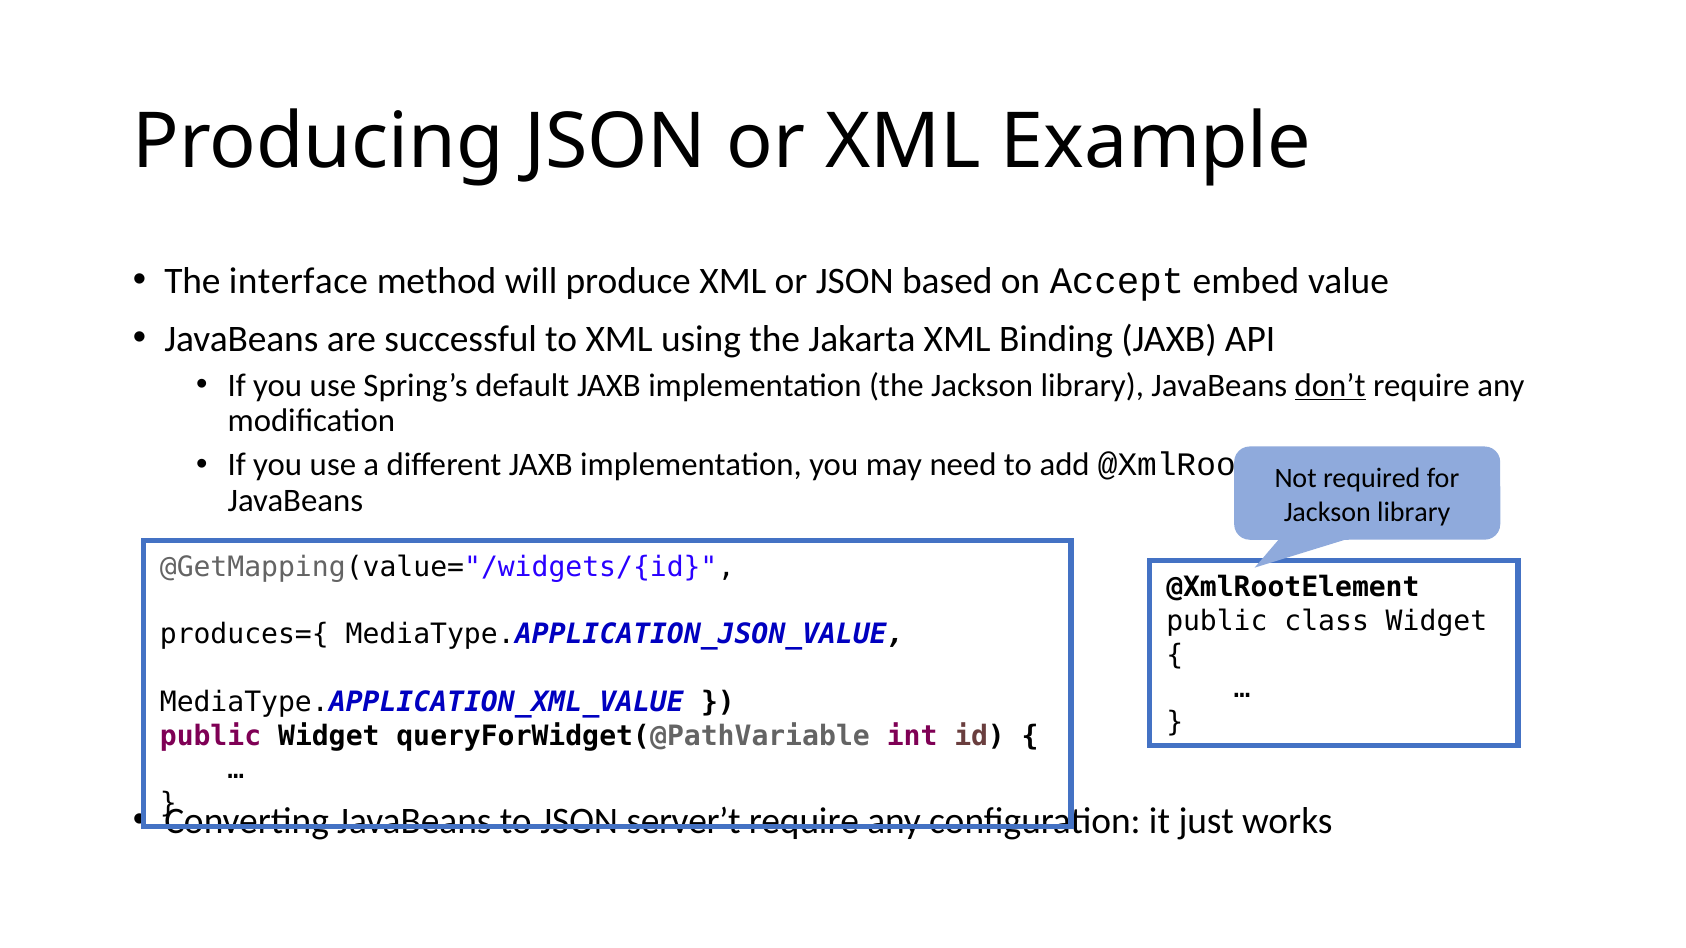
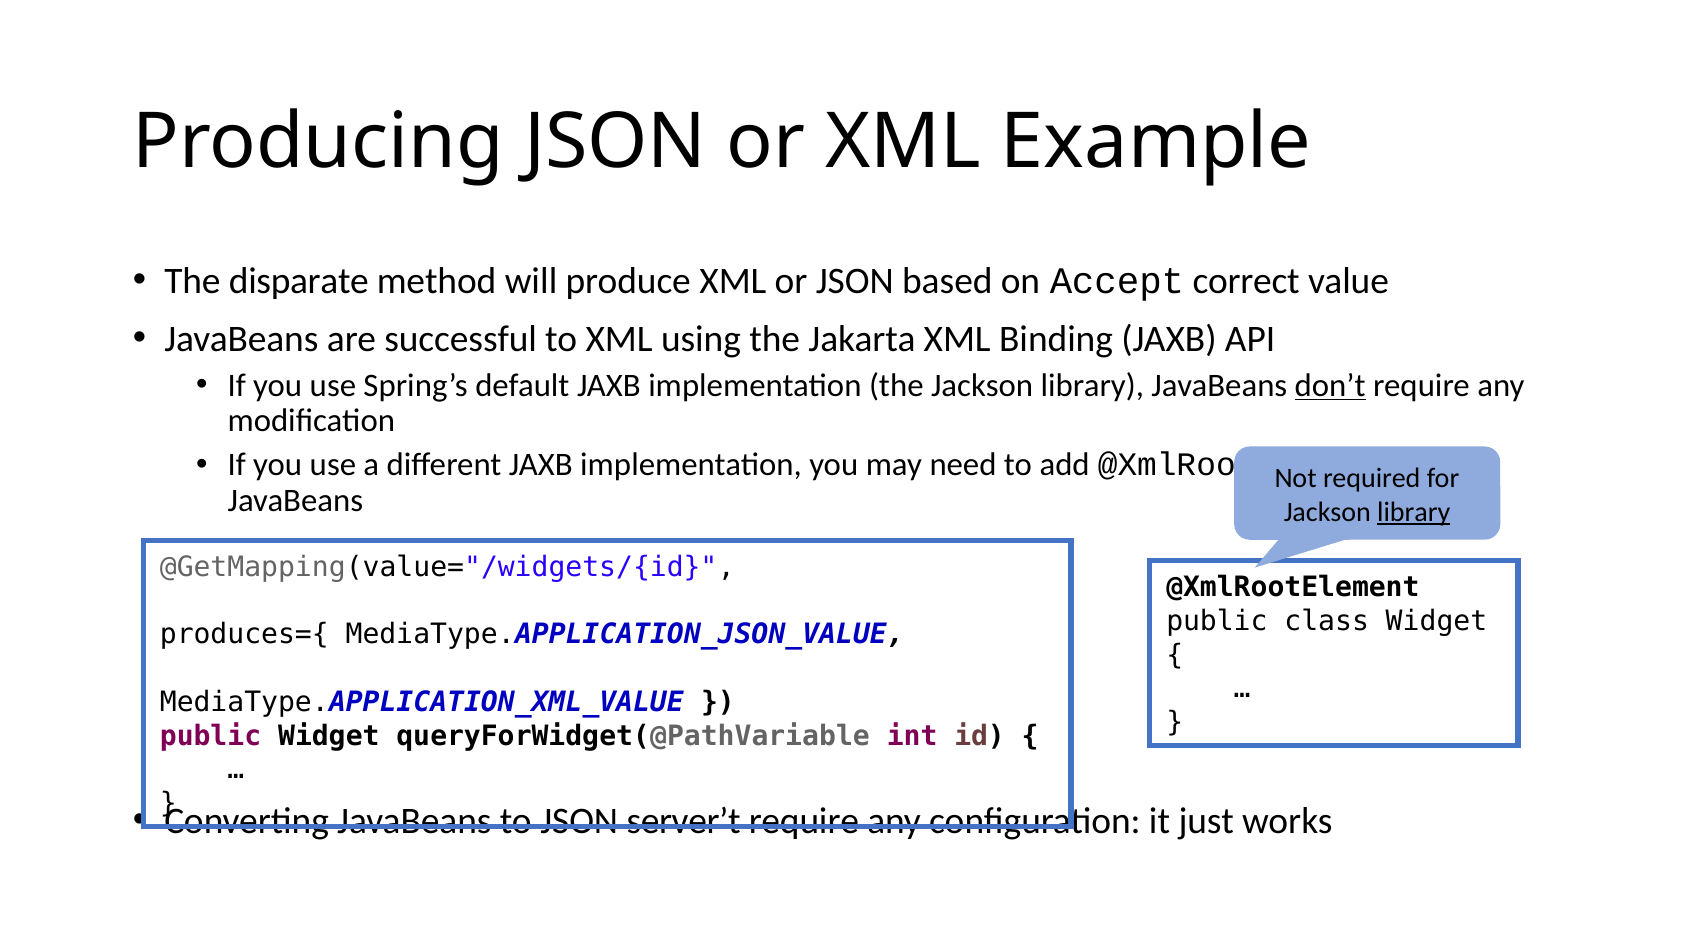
interface: interface -> disparate (299, 281)
embed: embed -> correct (1246, 281)
library underline: none -> present (1414, 512)
